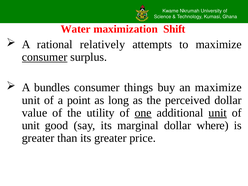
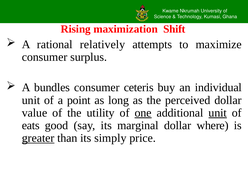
Water: Water -> Rising (76, 29)
consumer underline: present -> none (45, 57)
things: things -> ceteris (139, 88)
an maximize: maximize -> individual (218, 88)
unit: unit -> eats (31, 125)
greater underline: none -> present (38, 138)
its greater: greater -> simply (110, 138)
